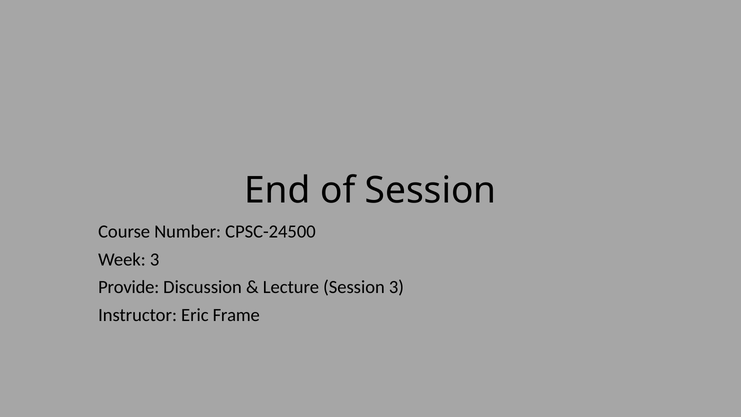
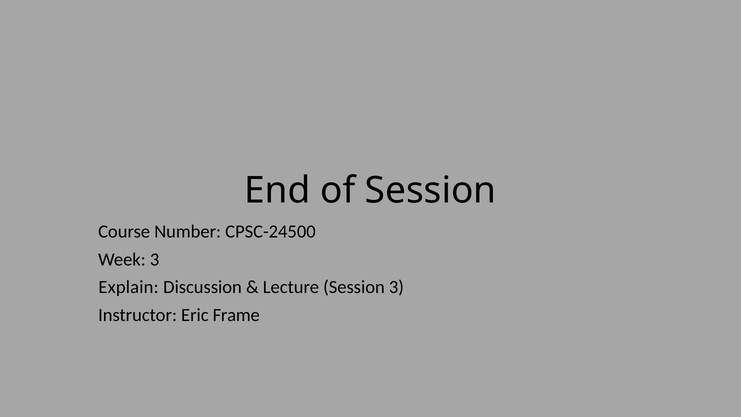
Provide: Provide -> Explain (129, 287)
